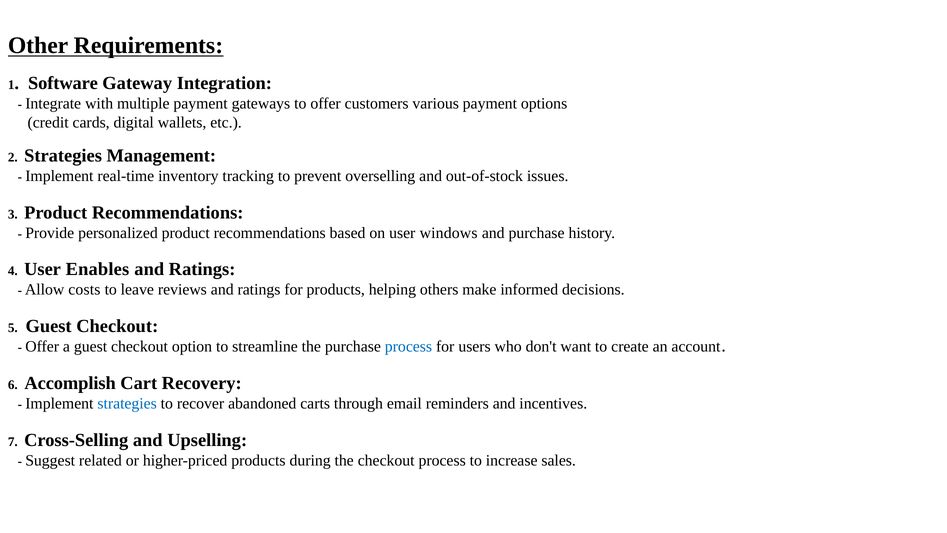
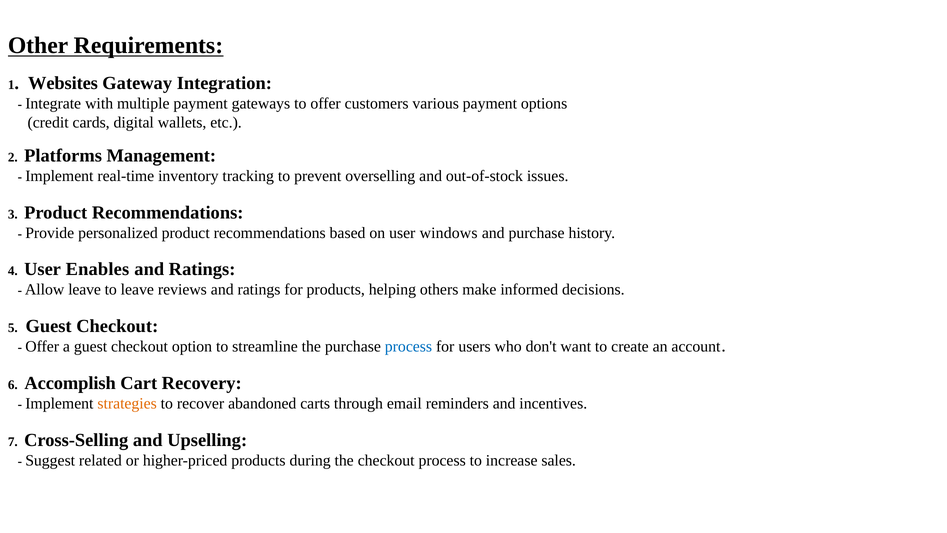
Software: Software -> Websites (63, 83)
2 Strategies: Strategies -> Platforms (63, 156)
Allow costs: costs -> leave (85, 290)
strategies colour: blue -> orange (127, 403)
